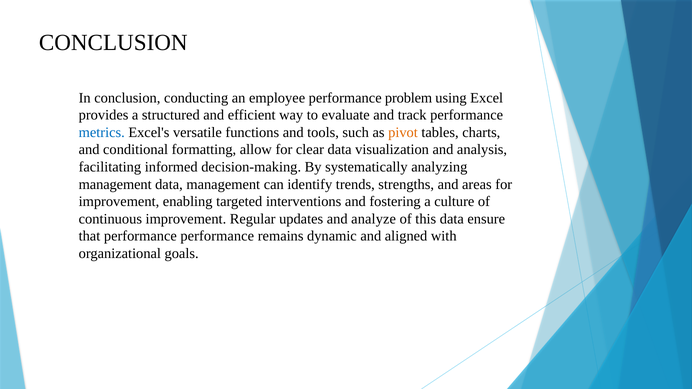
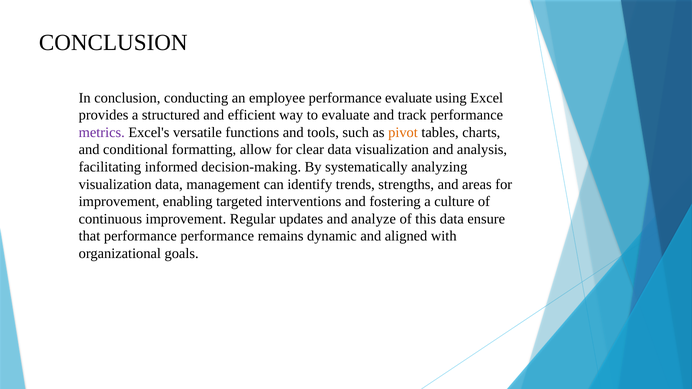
performance problem: problem -> evaluate (409, 98)
metrics colour: blue -> purple (102, 133)
management: management -> visualization (115, 184)
